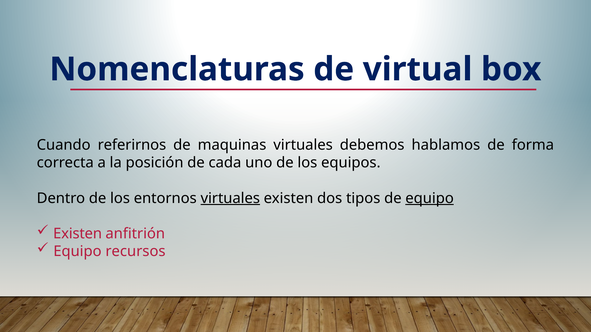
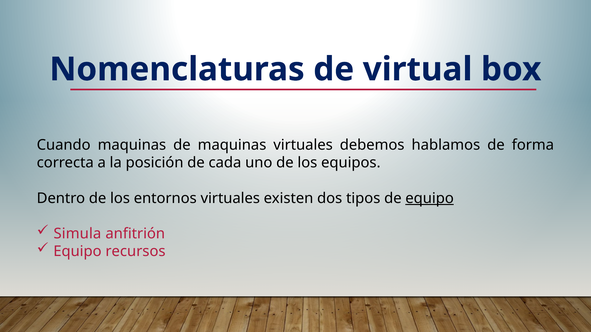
Cuando referirnos: referirnos -> maquinas (132, 145)
virtuales underline: present -> none (230, 198)
Existen: Existen -> Simula (77, 234)
